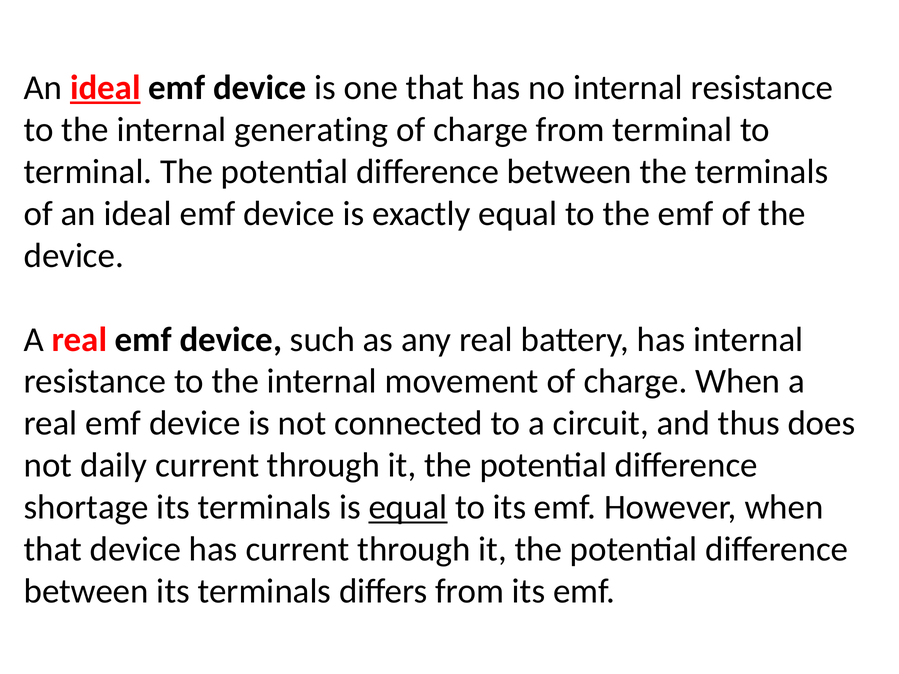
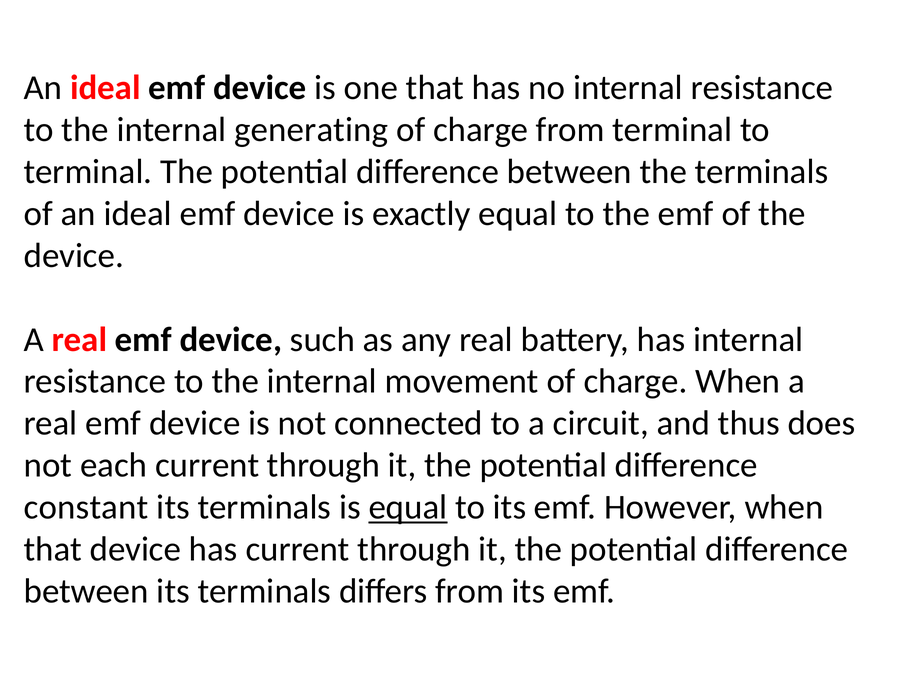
ideal underline: present -> none (105, 88)
daily: daily -> each (114, 466)
shortage: shortage -> constant (86, 508)
